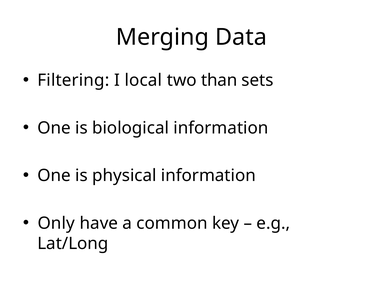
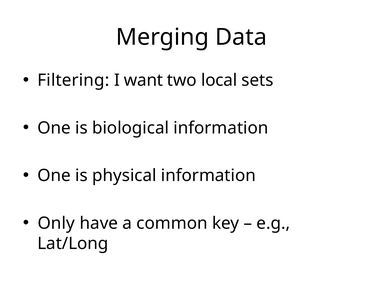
local: local -> want (143, 80)
than: than -> local (219, 80)
